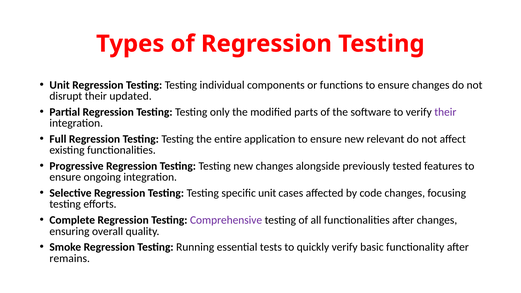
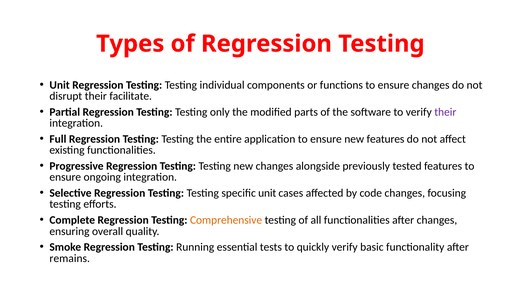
updated: updated -> facilitate (131, 96)
new relevant: relevant -> features (386, 139)
Comprehensive colour: purple -> orange (226, 220)
